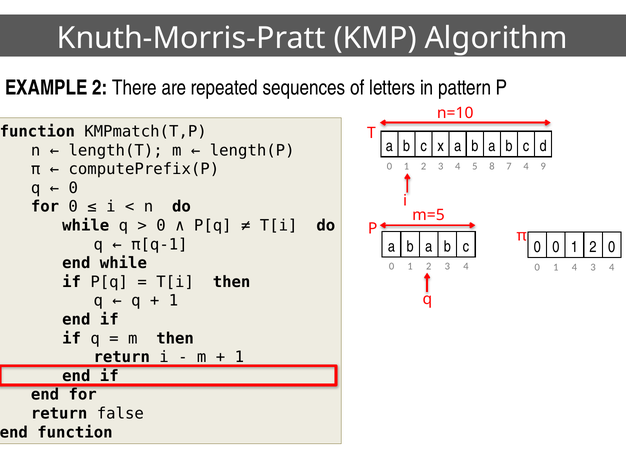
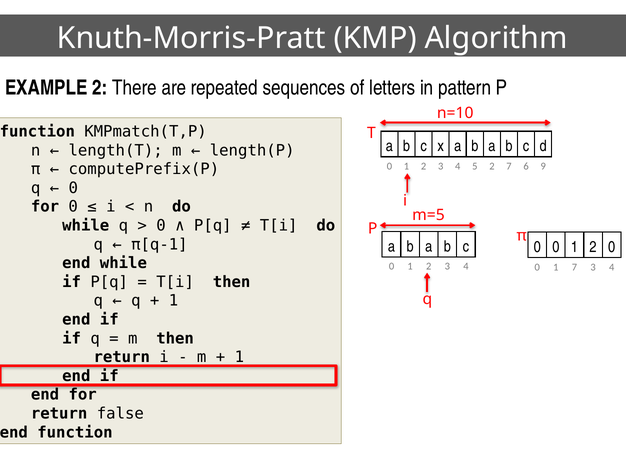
5 8: 8 -> 2 (492, 166)
7 4: 4 -> 6 (526, 166)
1 4: 4 -> 7 (574, 267)
